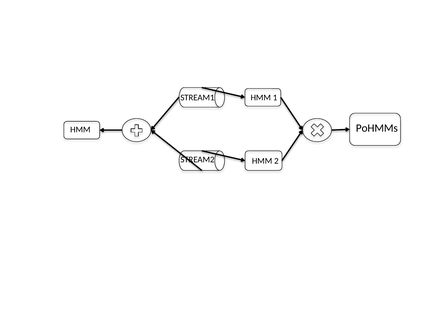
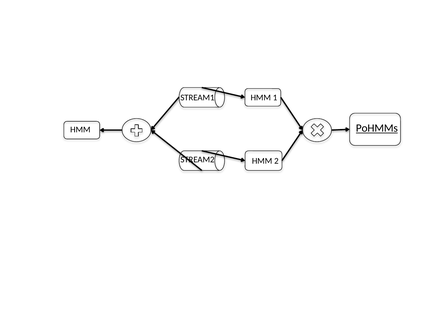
PoHMMs underline: none -> present (377, 128)
